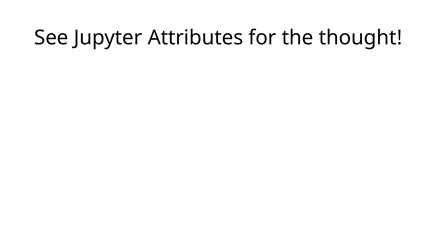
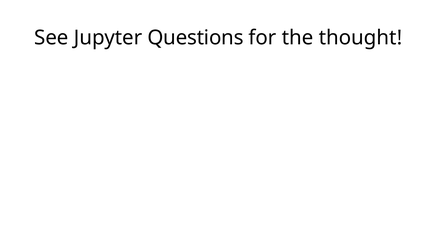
Attributes: Attributes -> Questions (196, 38)
